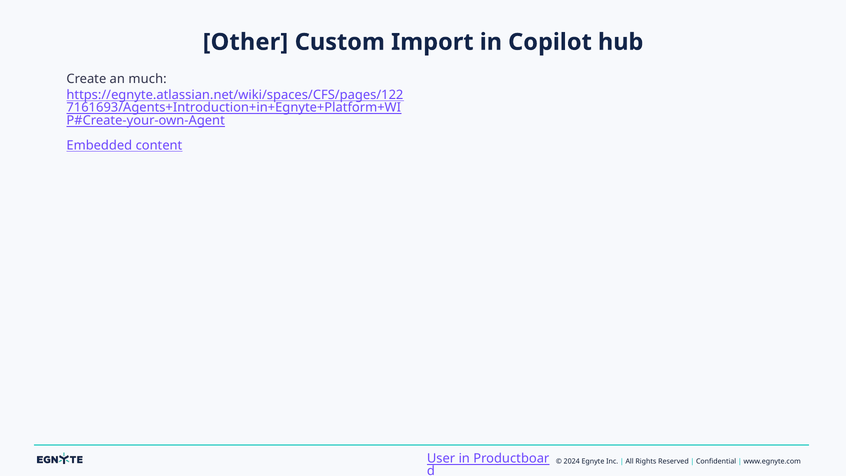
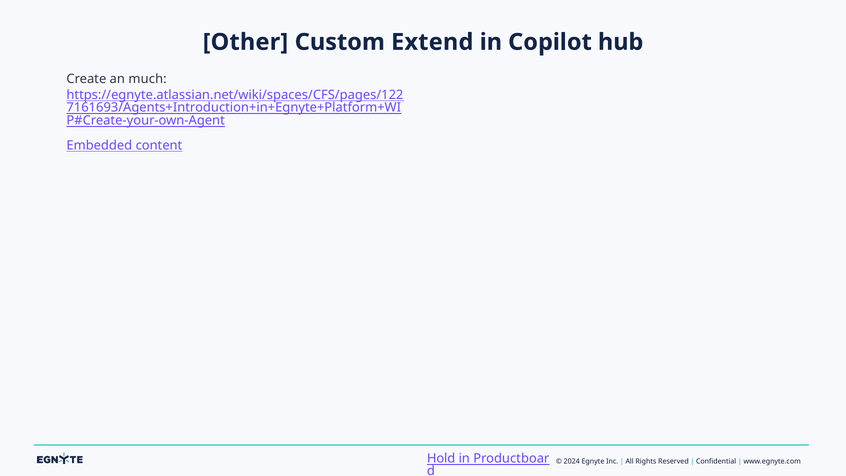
Import: Import -> Extend (432, 42)
User: User -> Hold (441, 458)
